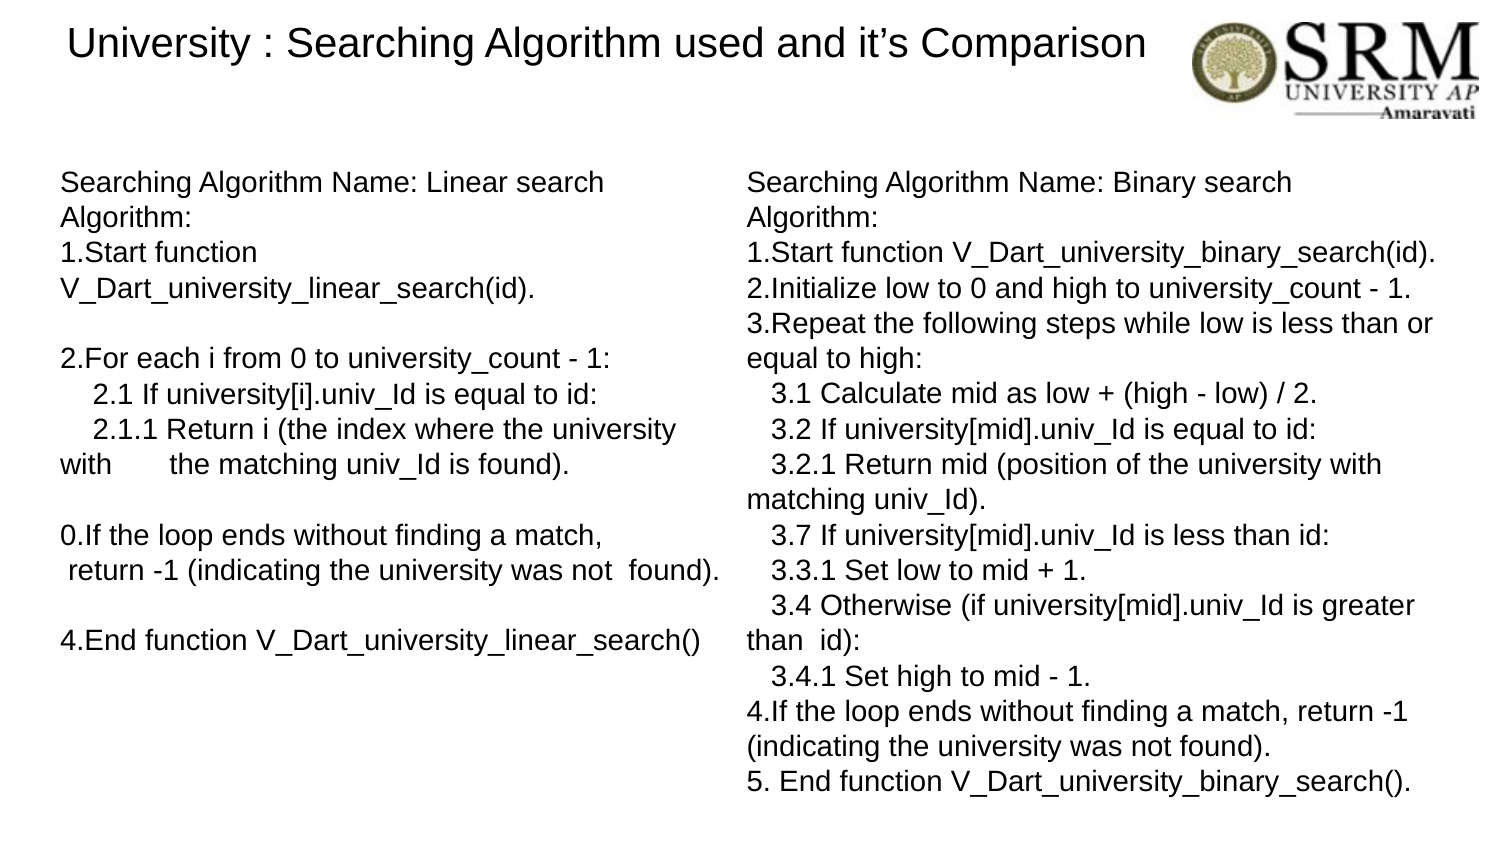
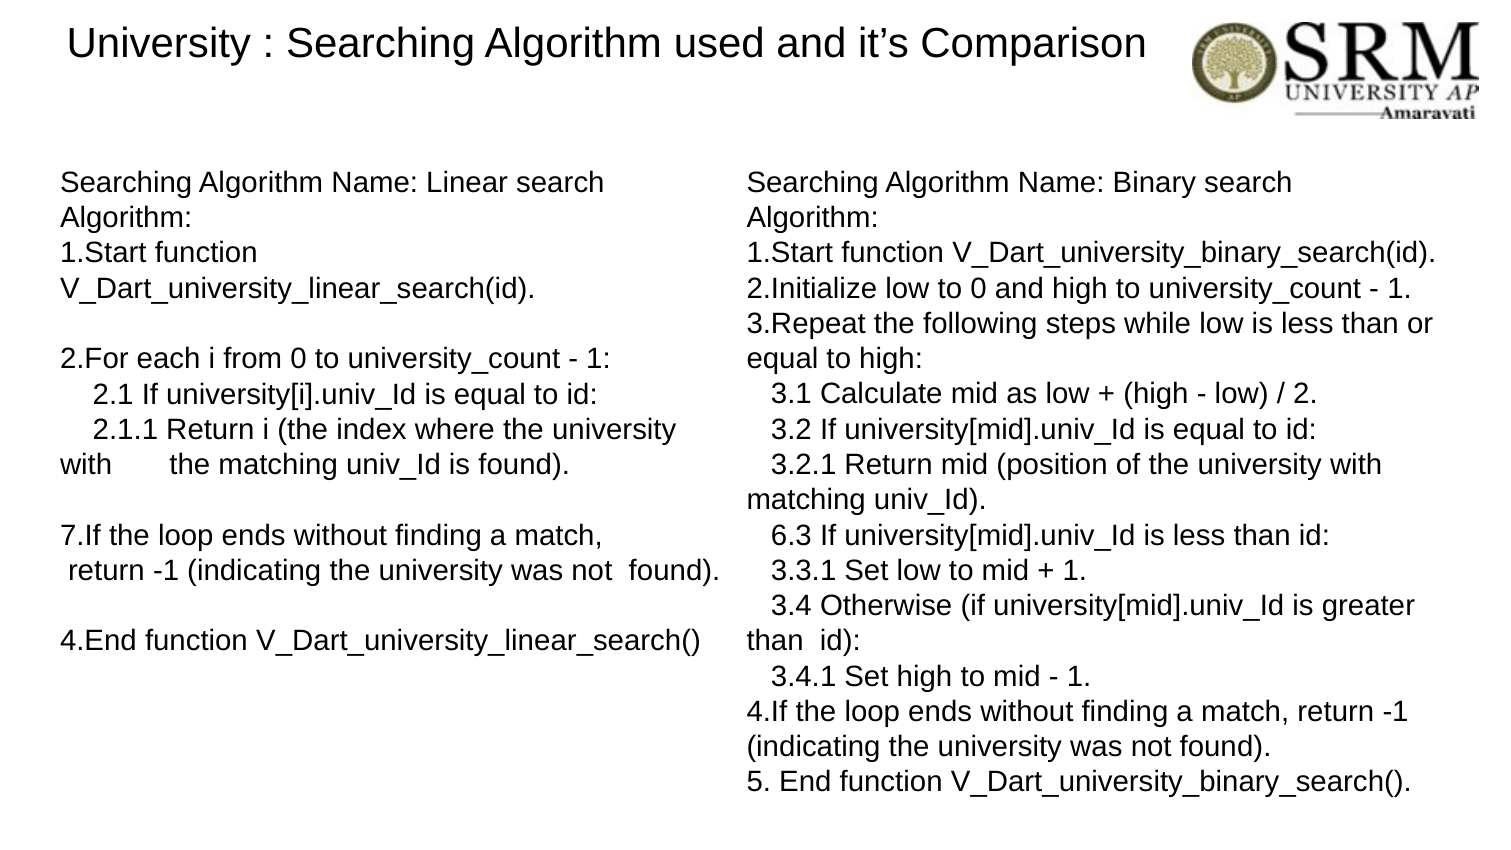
0.If: 0.If -> 7.If (80, 535)
3.7: 3.7 -> 6.3 (791, 535)
